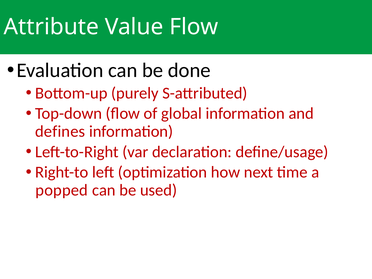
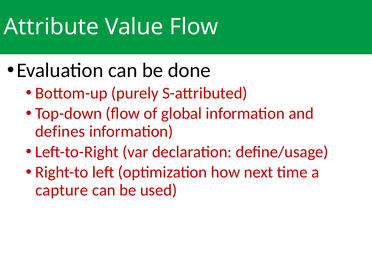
popped: popped -> capture (62, 190)
